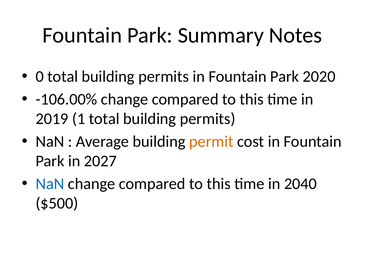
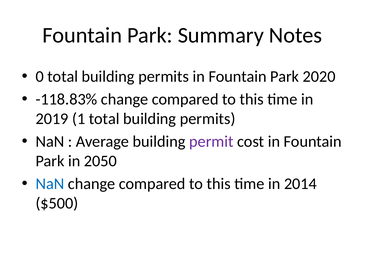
-106.00%: -106.00% -> -118.83% (66, 99)
permit colour: orange -> purple (211, 141)
2027: 2027 -> 2050 (100, 161)
2040: 2040 -> 2014 (300, 184)
